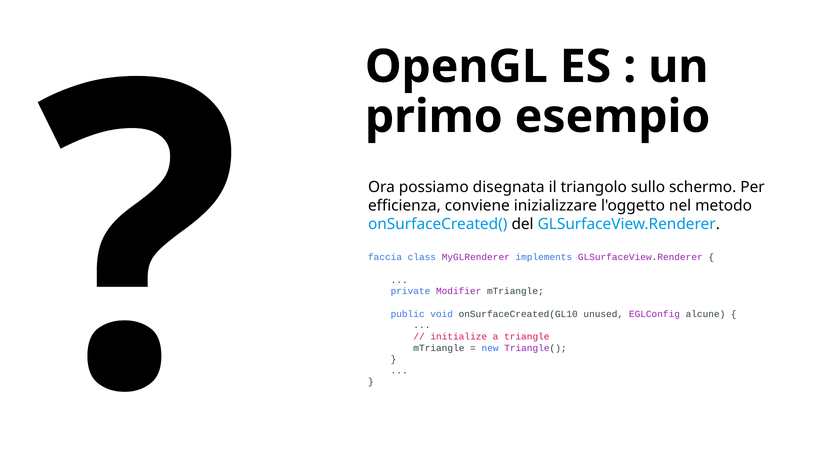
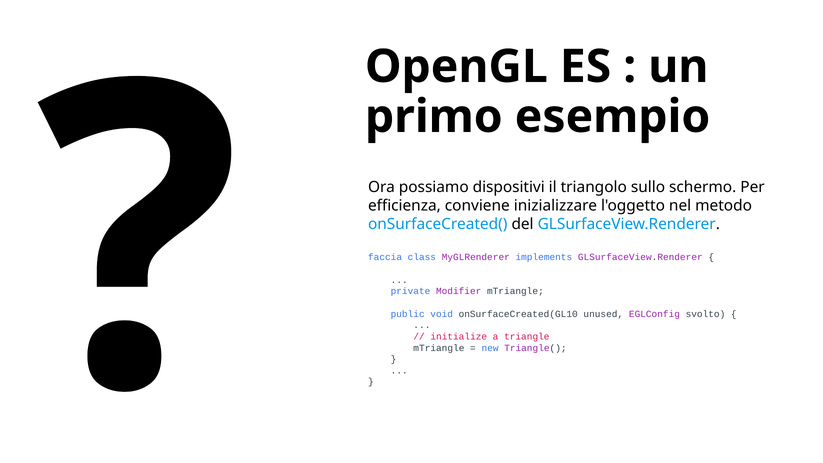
disegnata: disegnata -> dispositivi (509, 187)
alcune: alcune -> svolto (705, 314)
